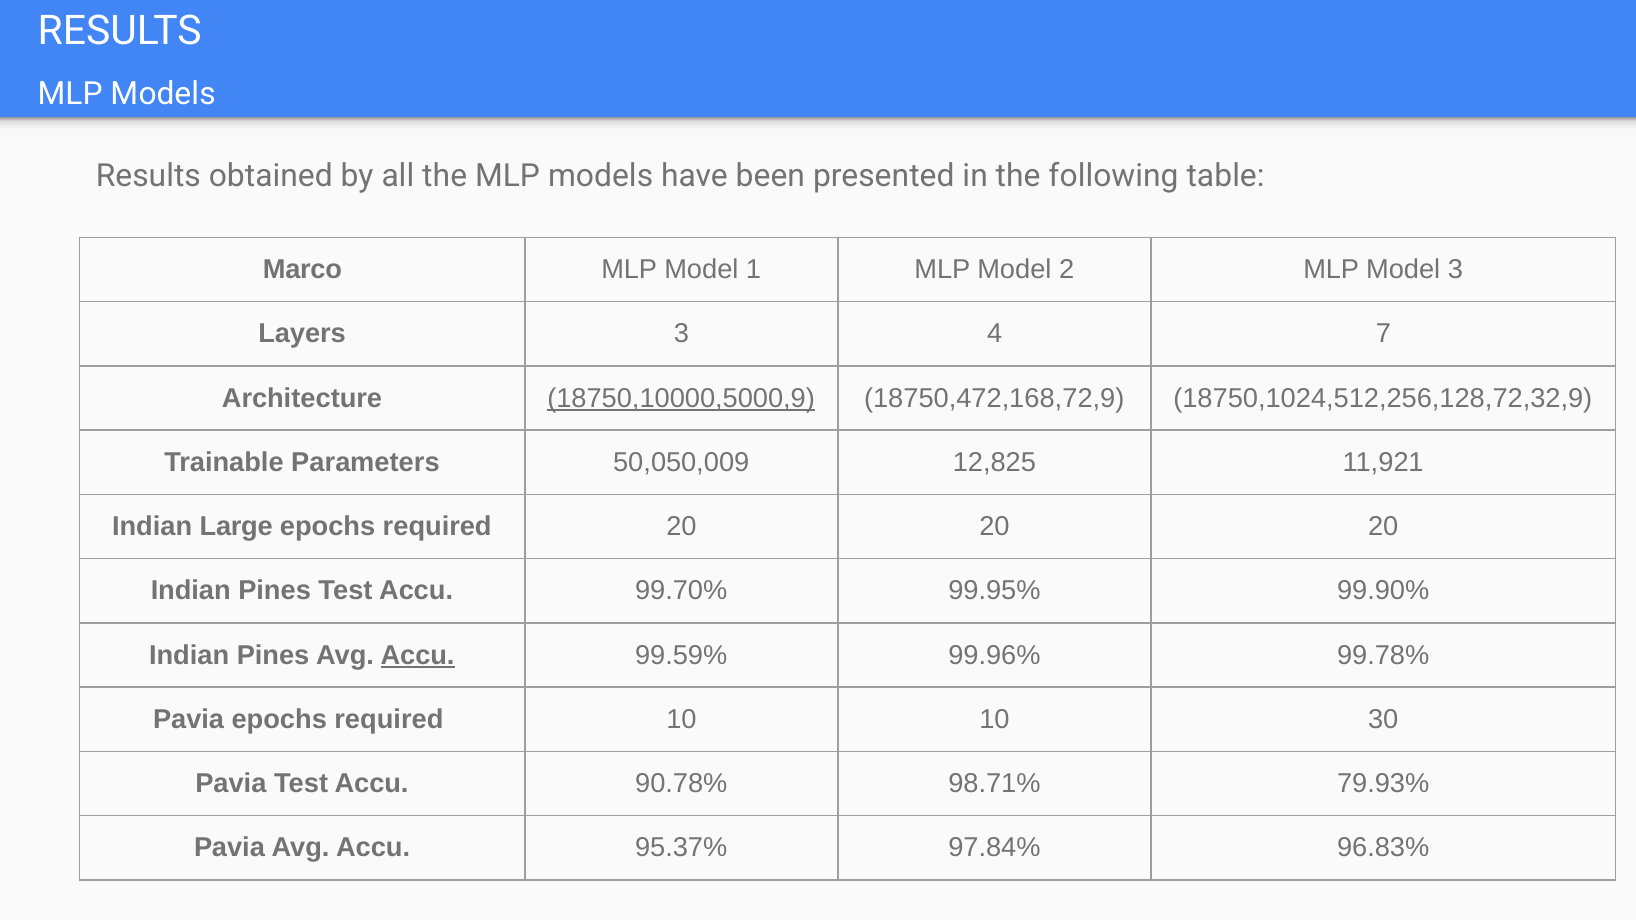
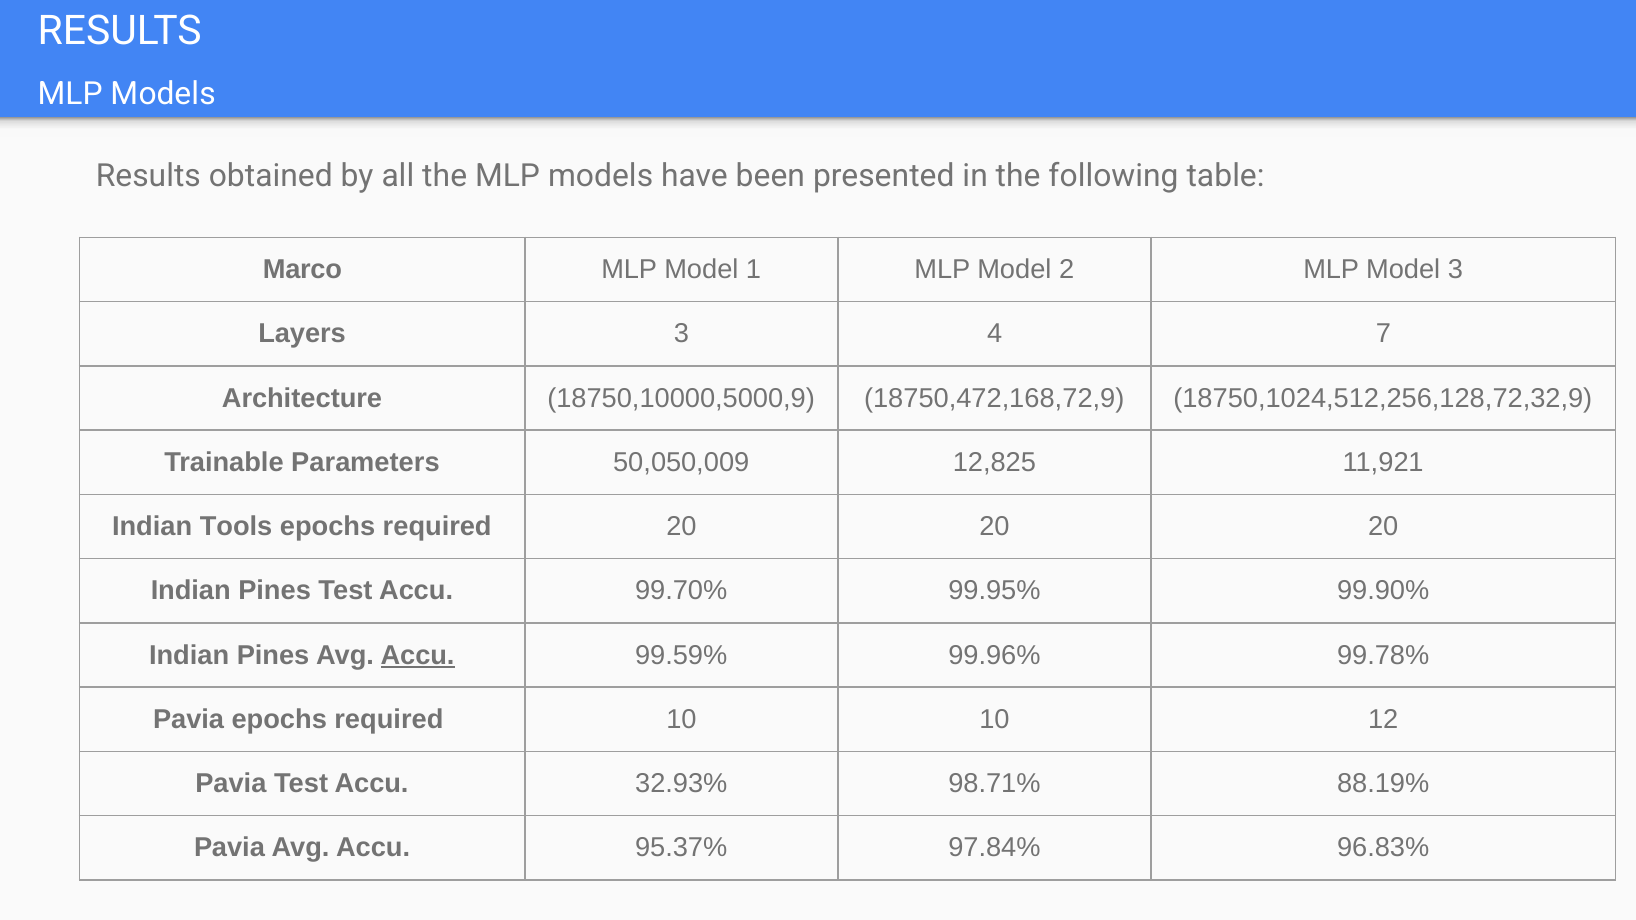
18750,10000,5000,9 underline: present -> none (681, 398)
Large: Large -> Tools (236, 527)
30: 30 -> 12 (1383, 720)
90.78%: 90.78% -> 32.93% (681, 784)
79.93%: 79.93% -> 88.19% (1383, 784)
